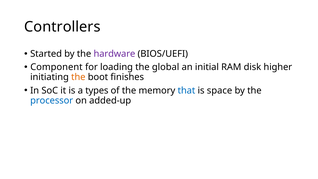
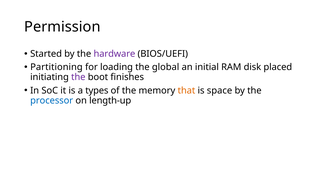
Controllers: Controllers -> Permission (62, 27)
Component: Component -> Partitioning (56, 67)
higher: higher -> placed (278, 67)
the colour: orange -> purple (78, 77)
that colour: blue -> orange (186, 90)
added-up: added-up -> length-up (110, 100)
